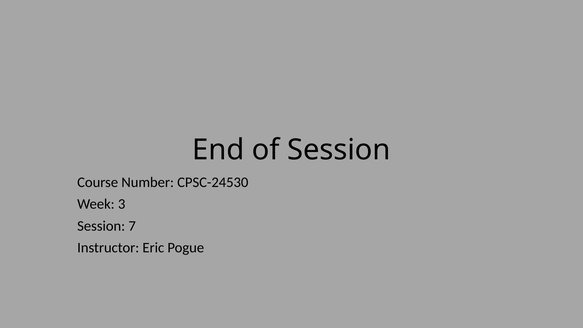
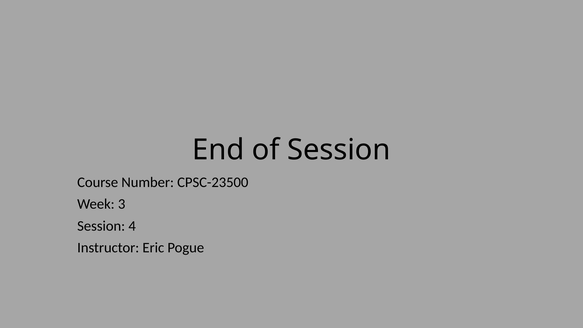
CPSC-24530: CPSC-24530 -> CPSC-23500 (213, 182)
7: 7 -> 4 (132, 226)
